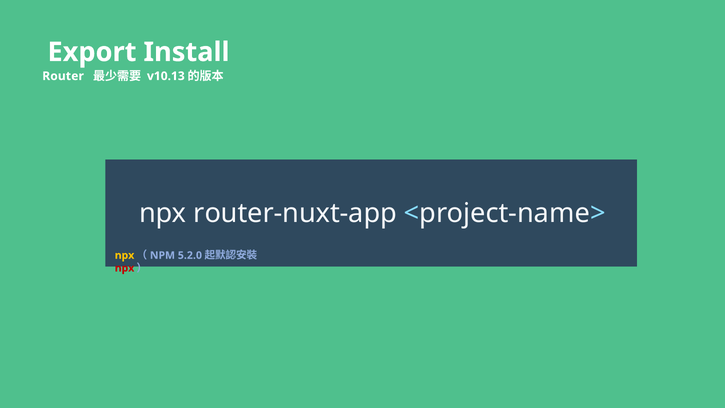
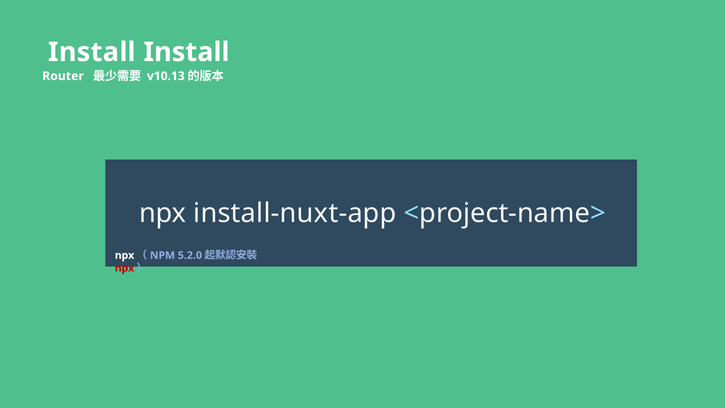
Export: Export -> Install (92, 52)
router-nuxt-app: router-nuxt-app -> install-nuxt-app (295, 213)
npx colour: yellow -> white (125, 255)
